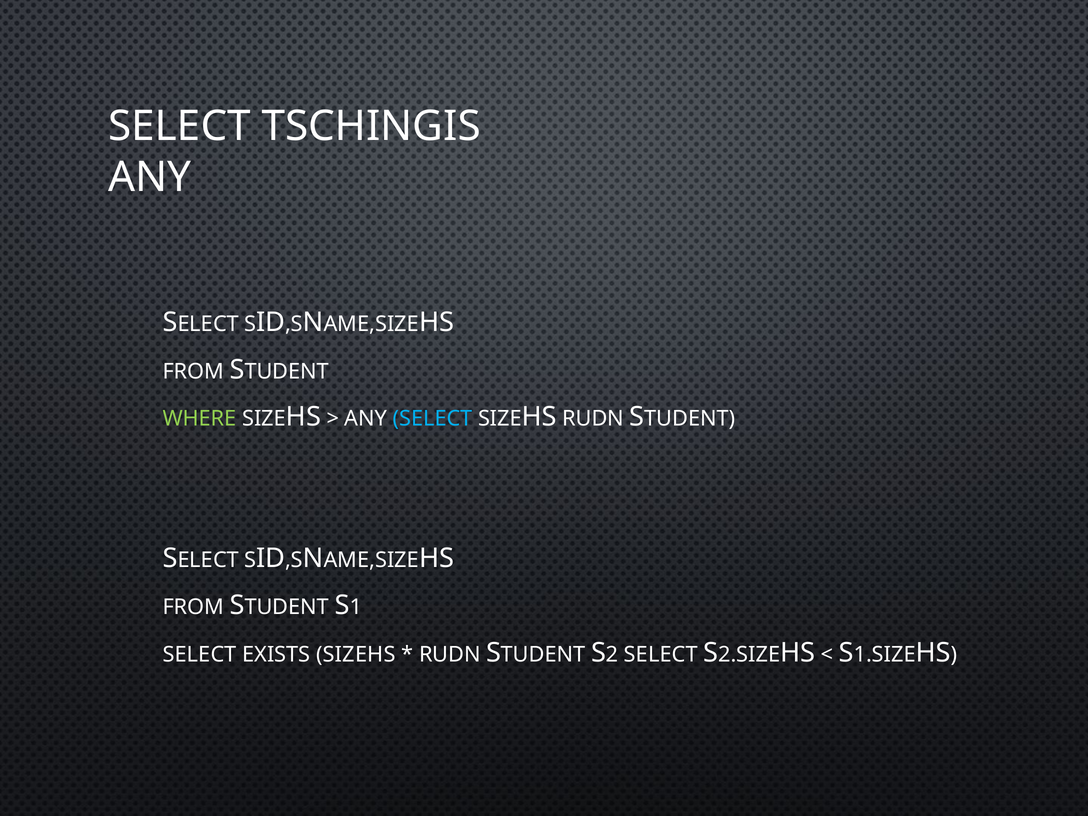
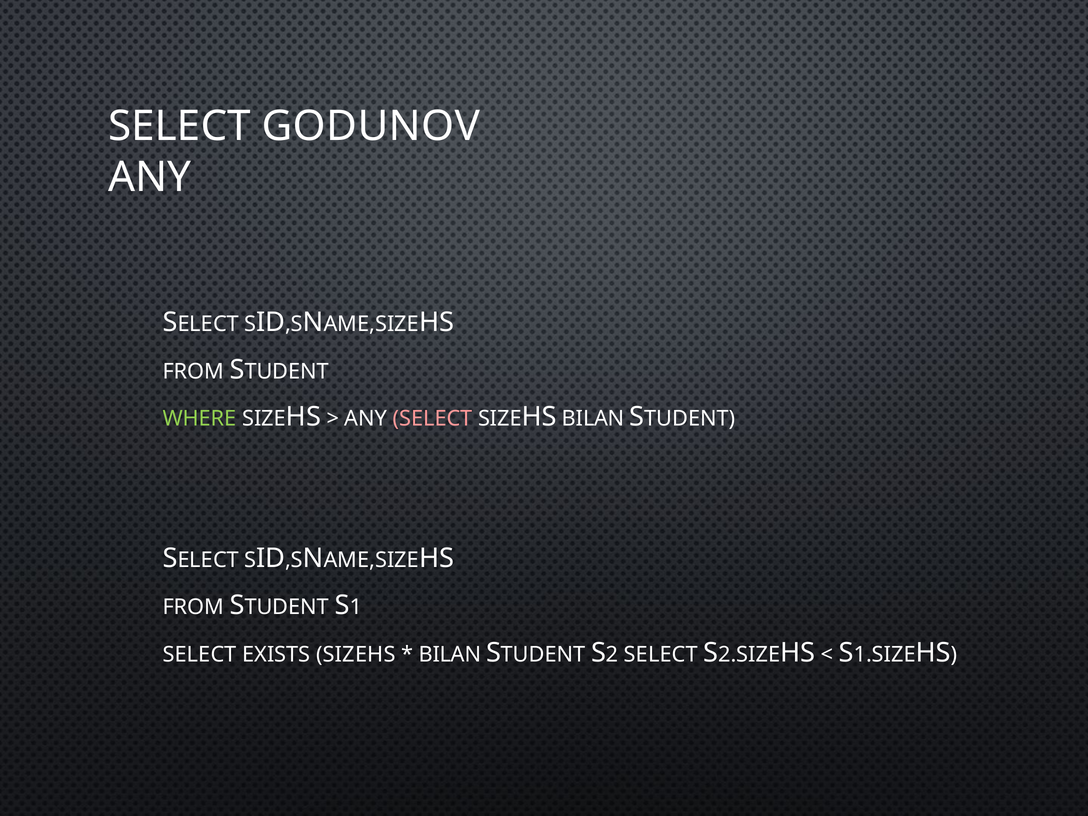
TSCHINGIS: TSCHINGIS -> GODUNOV (371, 127)
SELECT colour: light blue -> pink (433, 419)
RUDN: RUDN -> BILAN (593, 419)
RUDN: RUDN -> BILAN (450, 654)
